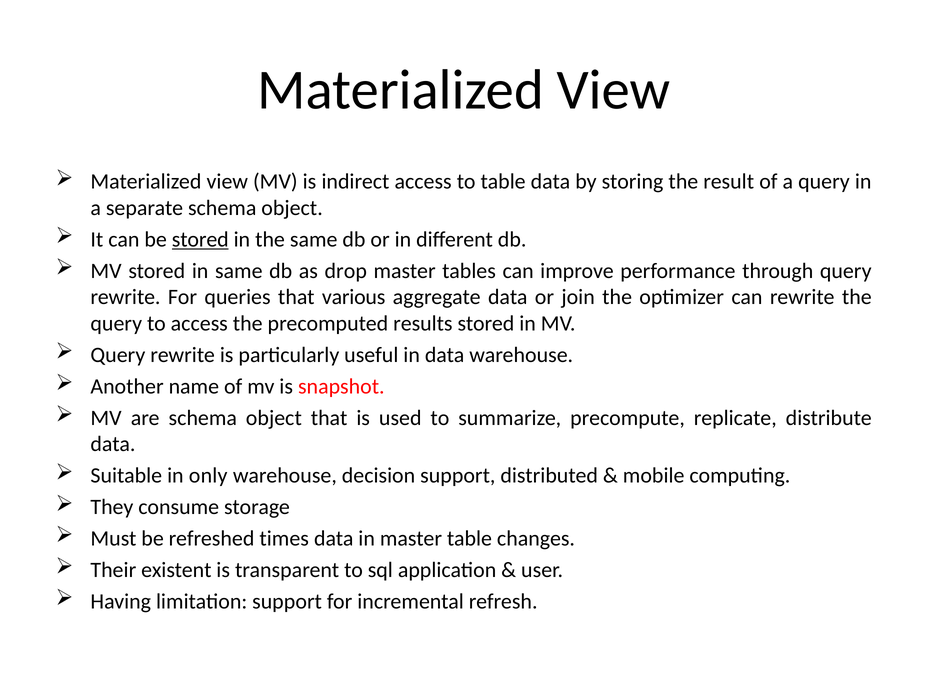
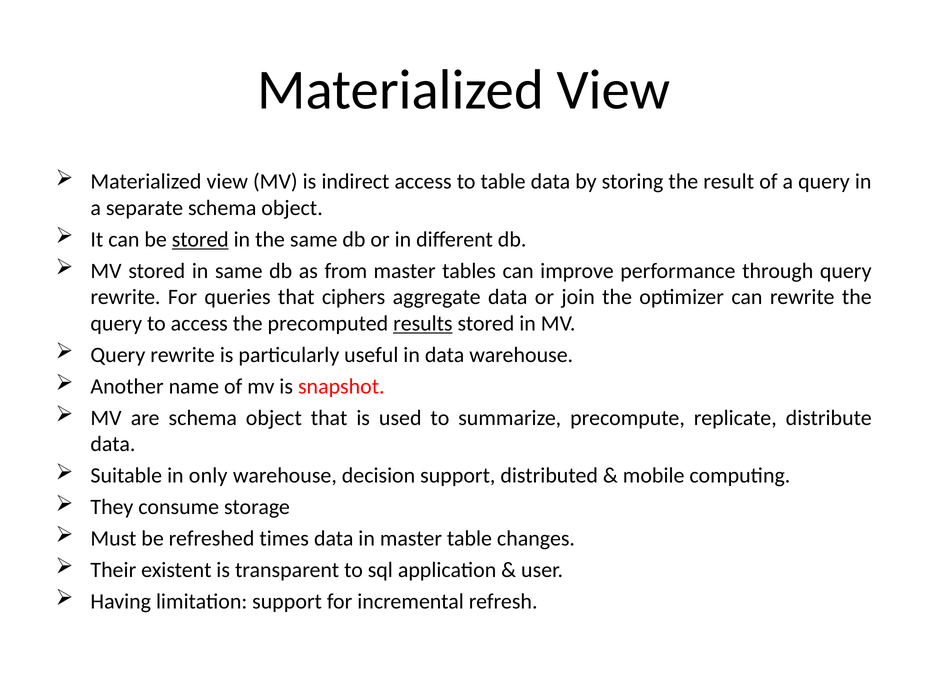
drop: drop -> from (346, 271)
various: various -> ciphers (354, 297)
results underline: none -> present (423, 324)
